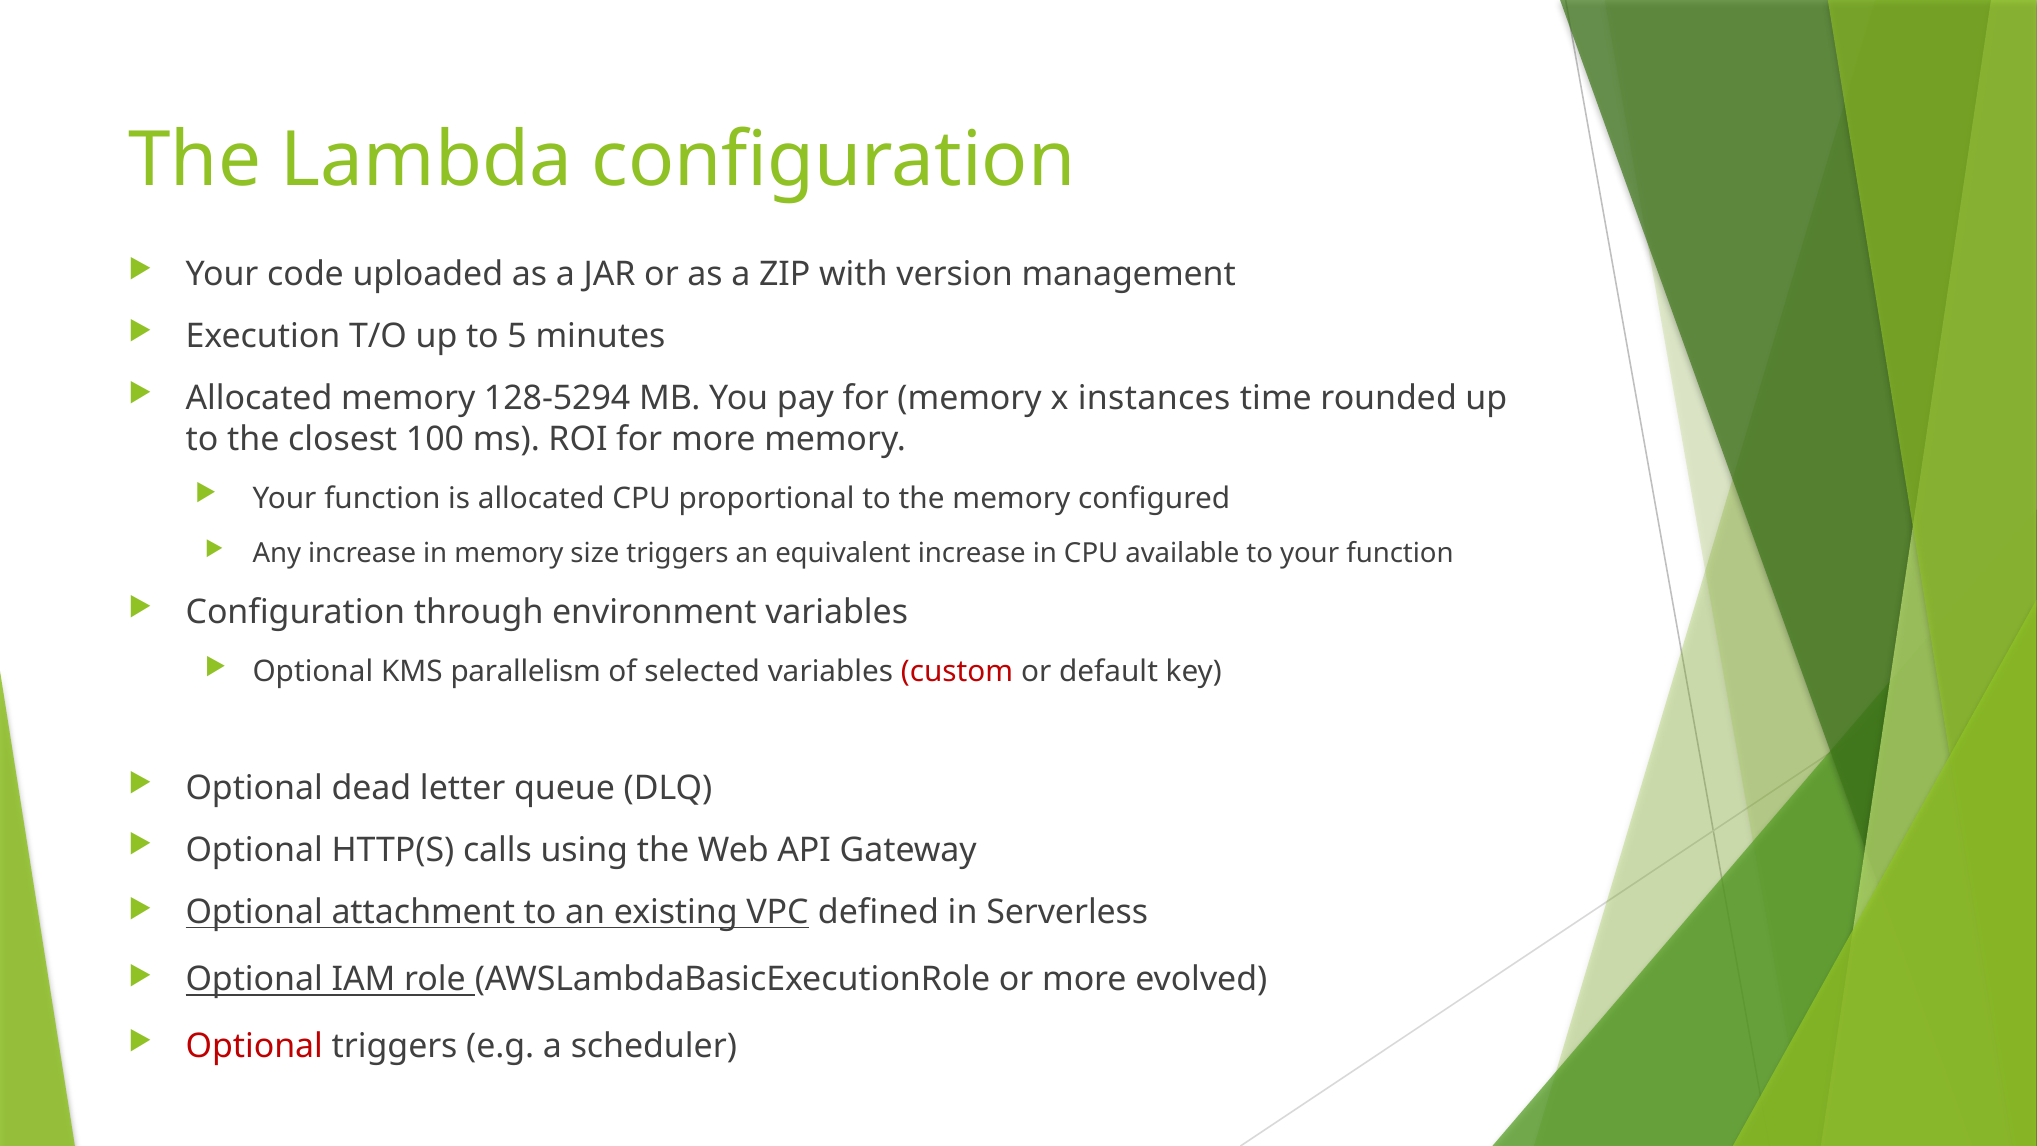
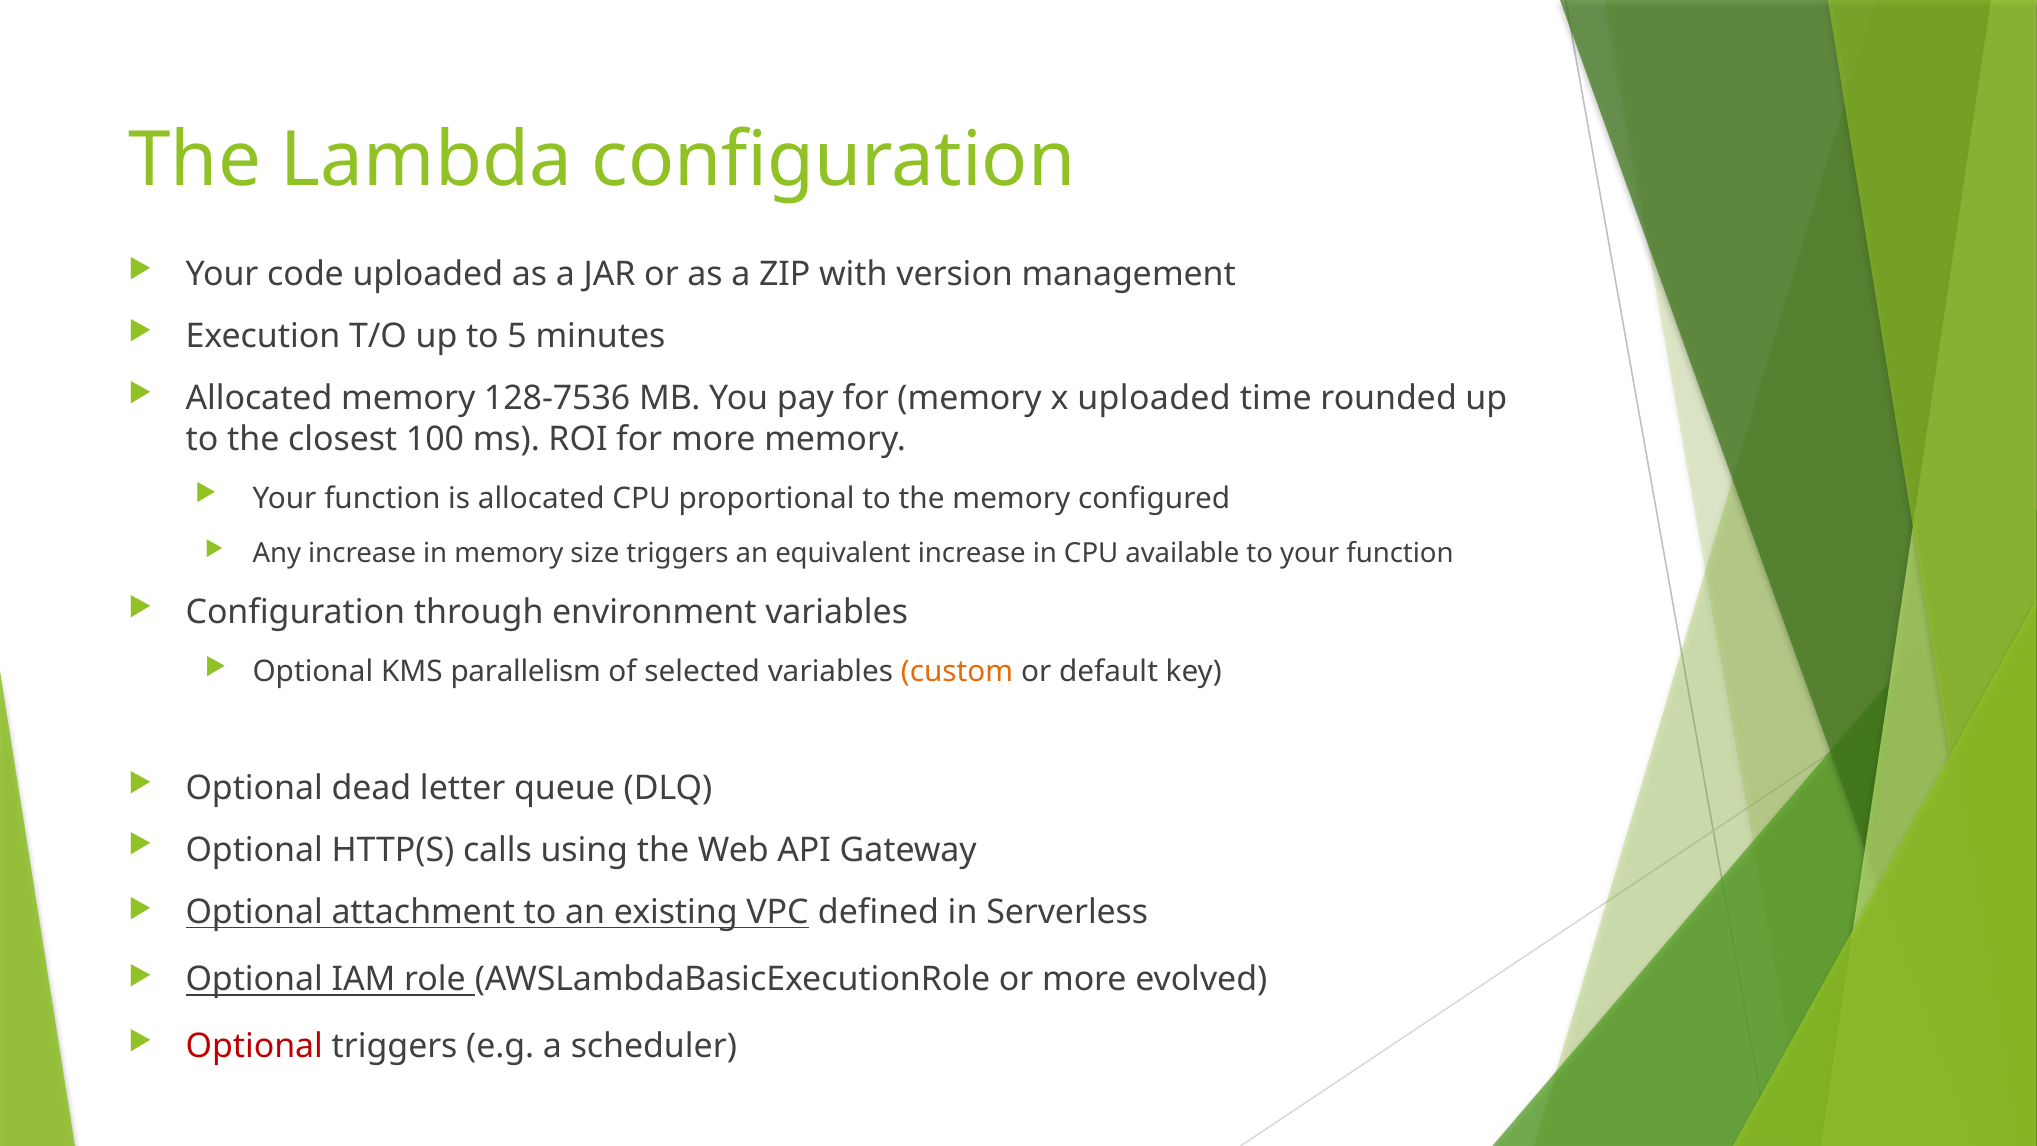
128-5294: 128-5294 -> 128-7536 (557, 398)
x instances: instances -> uploaded (1154, 398)
custom colour: red -> orange (957, 671)
